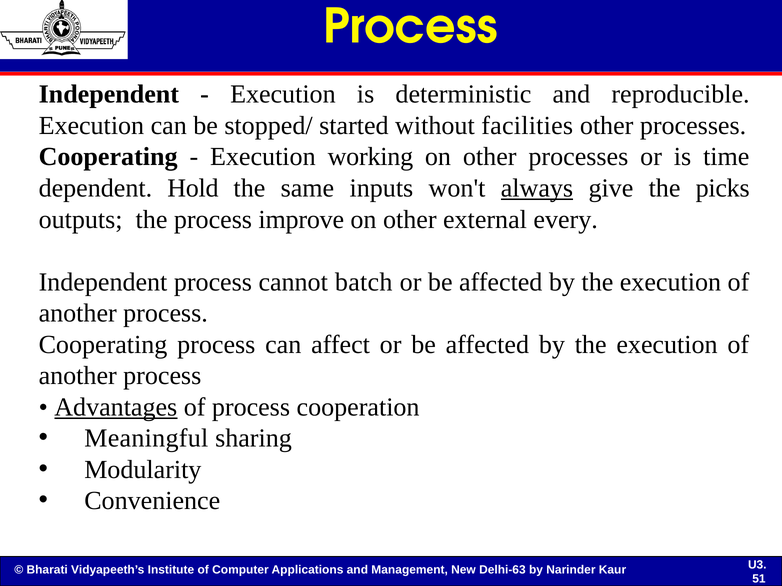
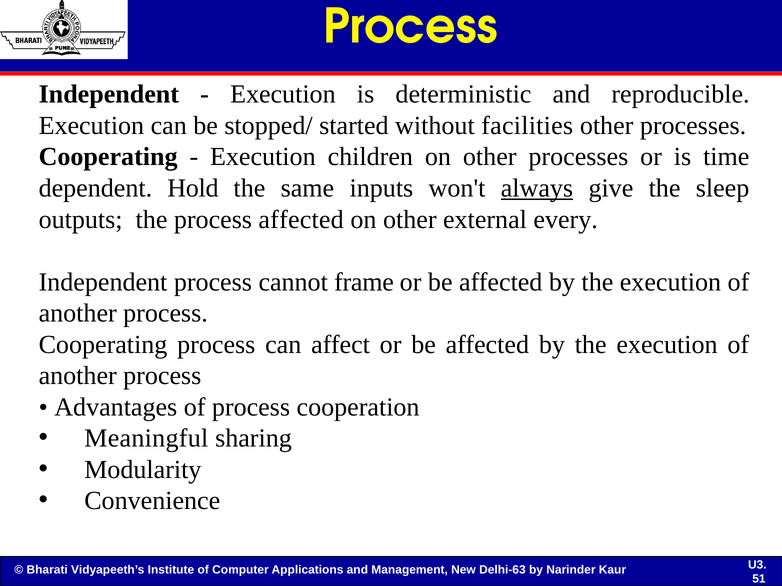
working: working -> children (370, 157)
picks: picks -> sleep (723, 188)
process improve: improve -> affected (301, 220)
batch: batch -> frame (364, 282)
Advantages underline: present -> none (116, 407)
